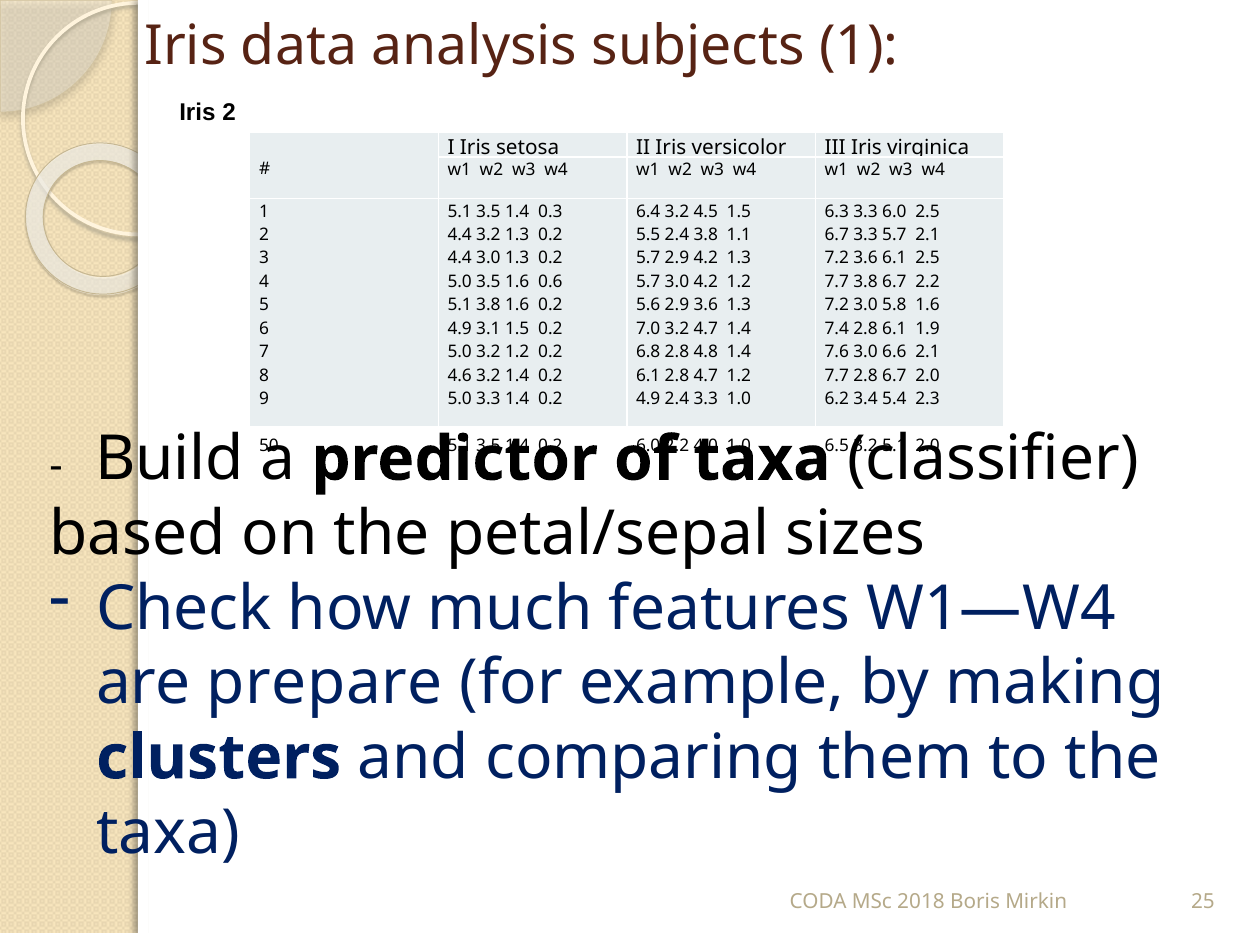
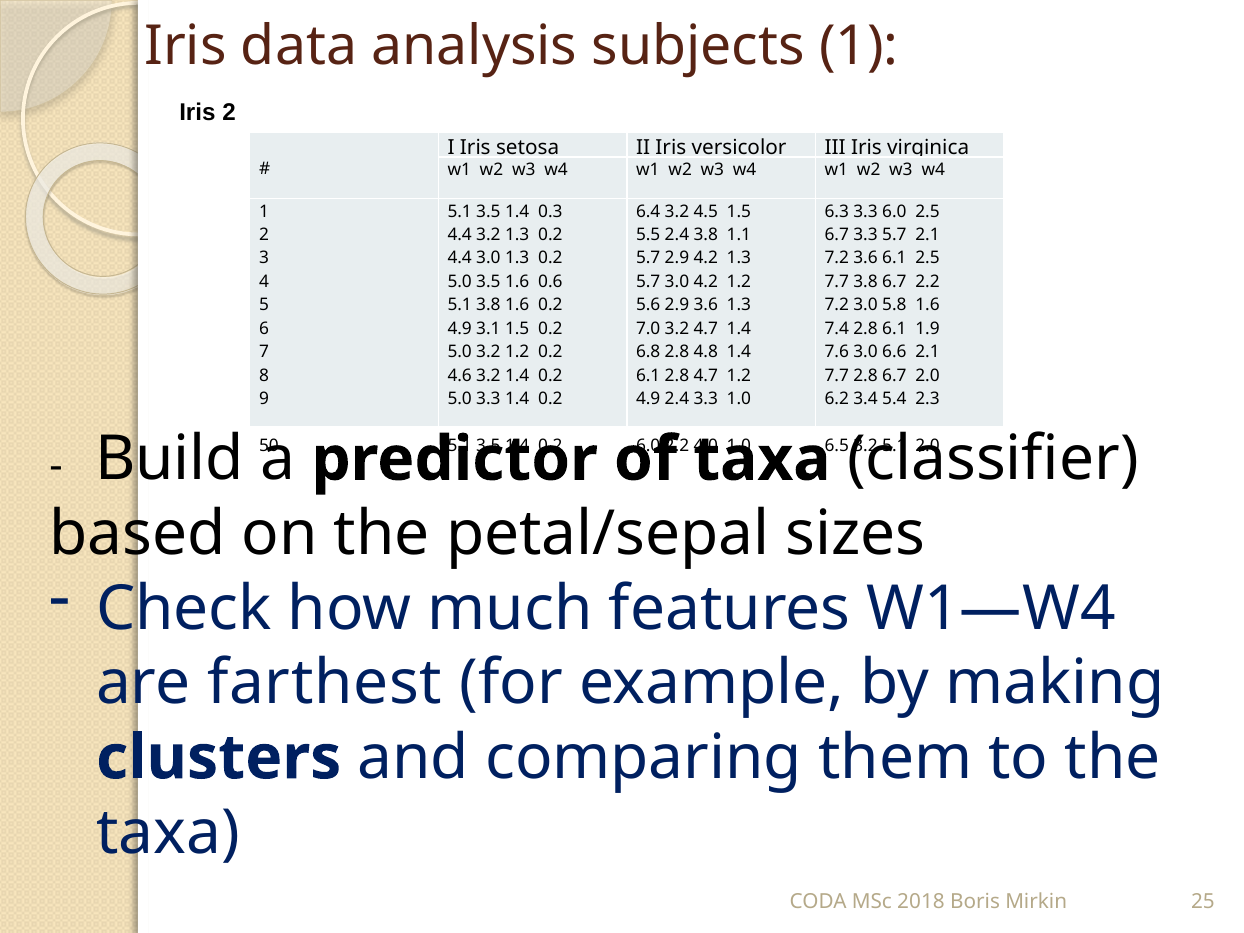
prepare: prepare -> farthest (325, 683)
